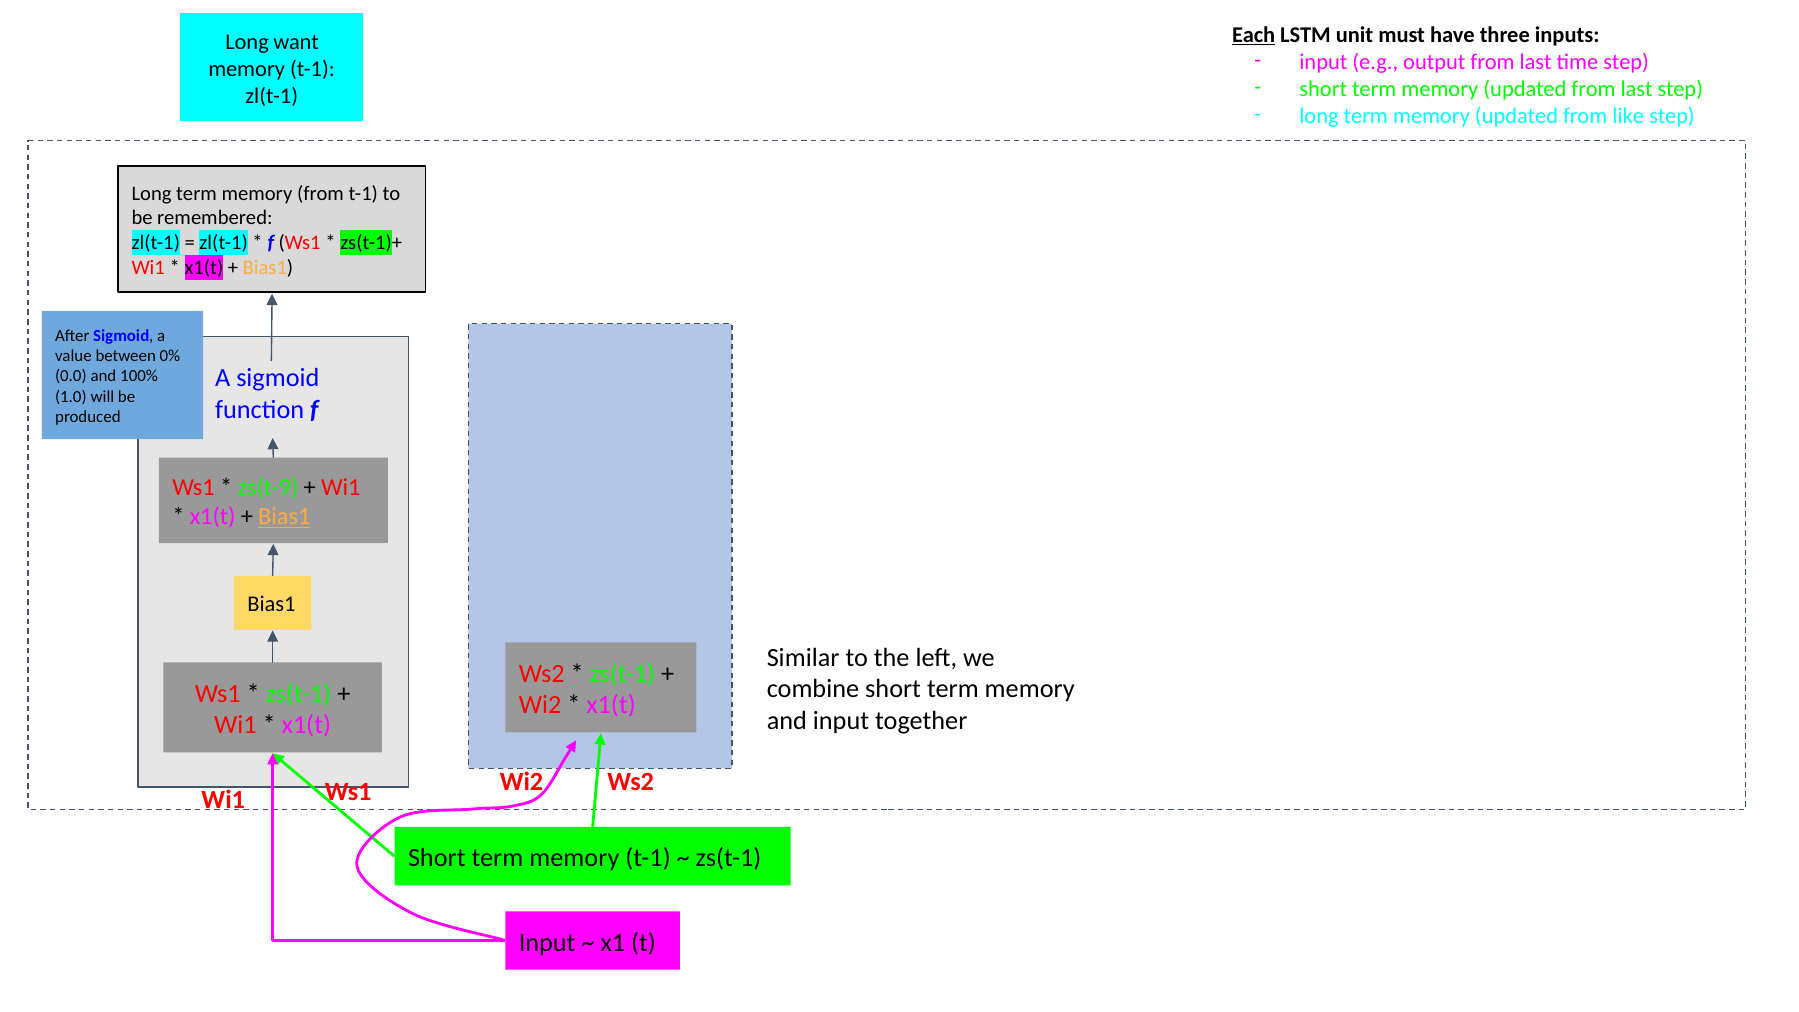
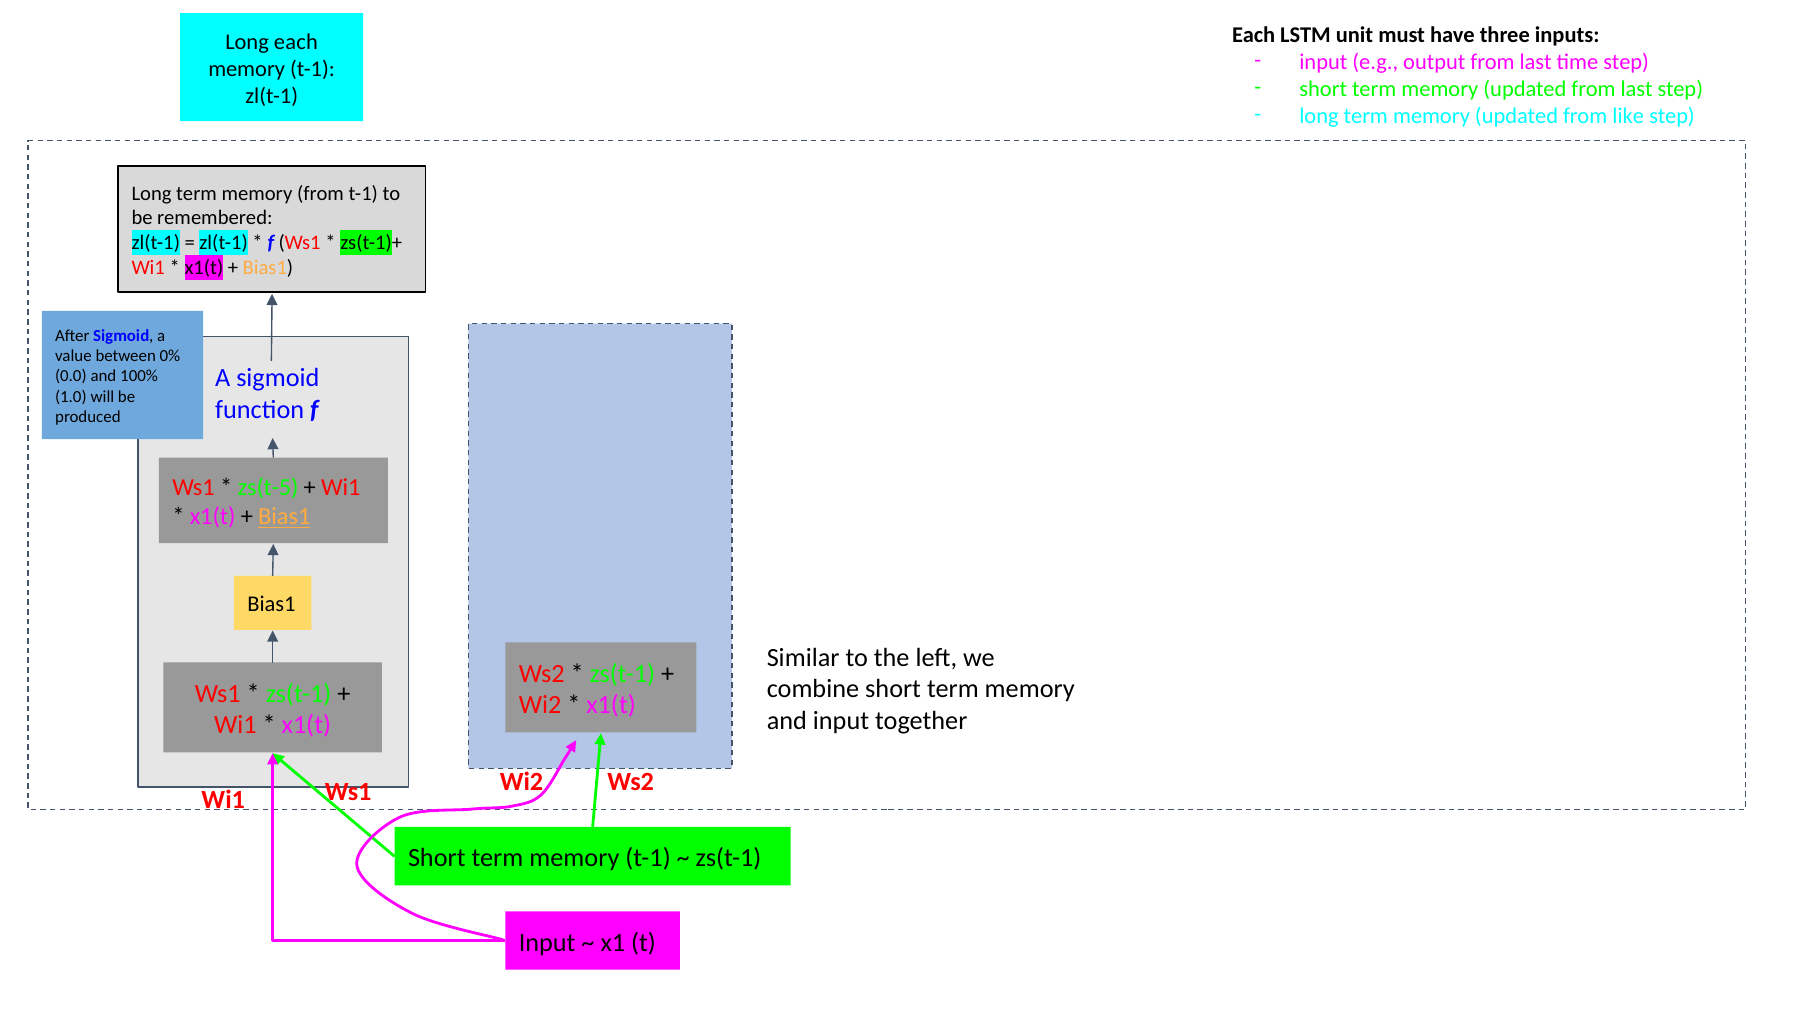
Each underline: present -> none (1254, 35)
Long want: want -> each (296, 42)
zs(t-9: zs(t-9 -> zs(t-5 (268, 487)
